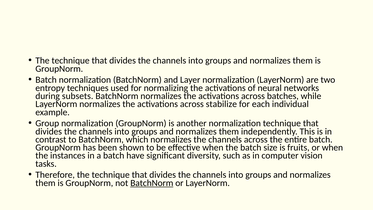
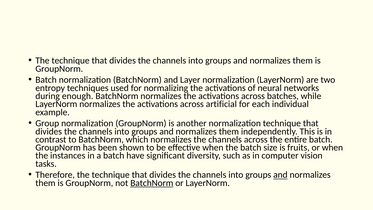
subsets: subsets -> enough (78, 96)
stabilize: stabilize -> artificial (221, 104)
and underline: none -> present (280, 175)
